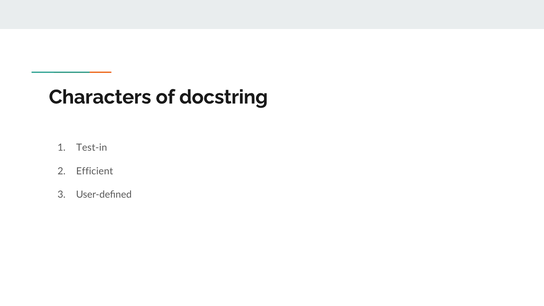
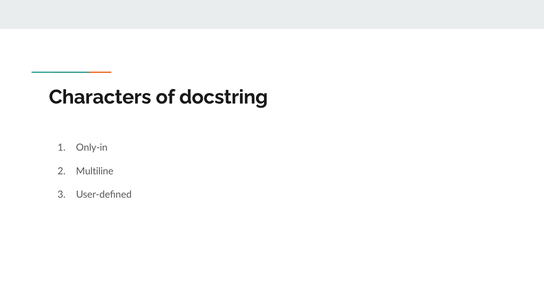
Test-in: Test-in -> Only-in (92, 148)
Efficient: Efficient -> Multiline (95, 171)
